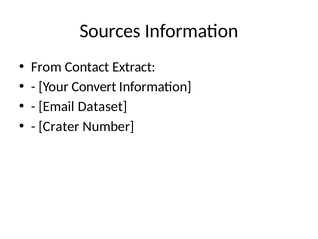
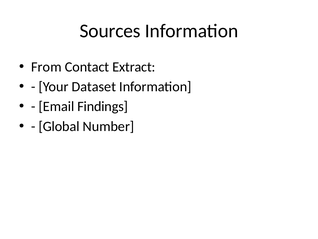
Convert: Convert -> Dataset (94, 87)
Dataset: Dataset -> Findings (103, 106)
Crater: Crater -> Global (59, 126)
